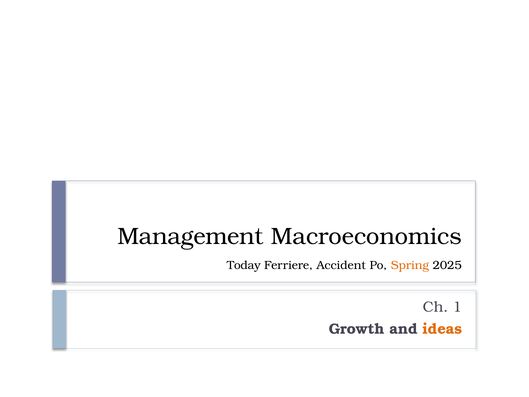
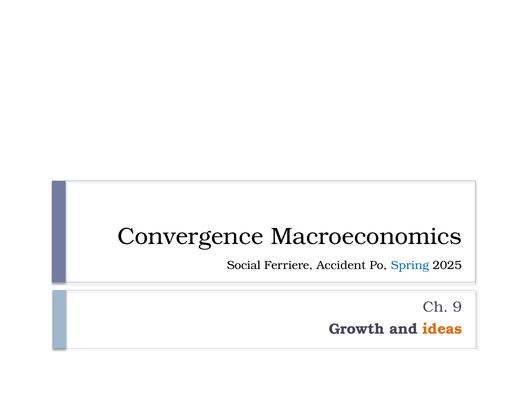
Management: Management -> Convergence (190, 236)
Today: Today -> Social (244, 265)
Spring colour: orange -> blue (410, 265)
1: 1 -> 9 (457, 307)
